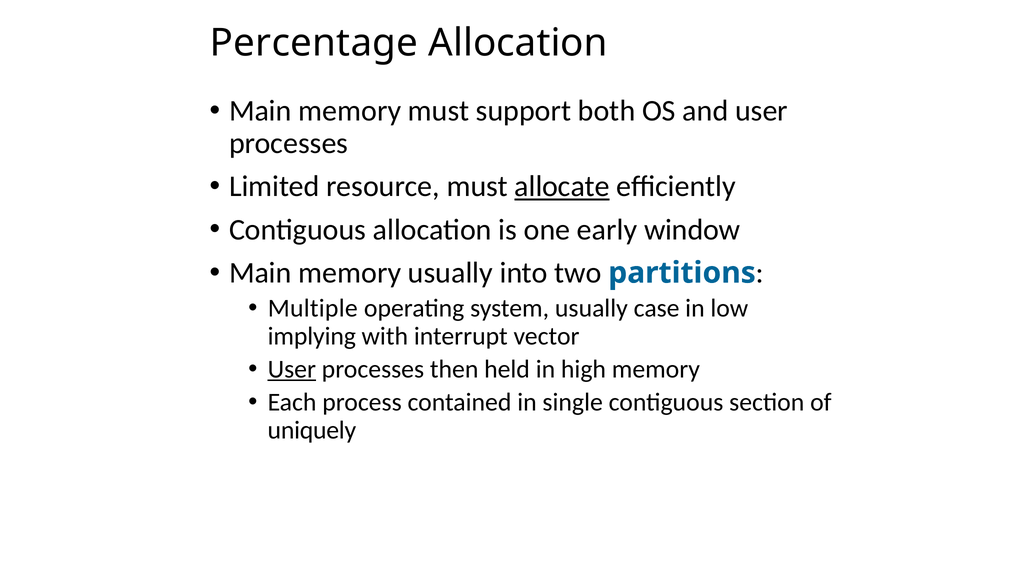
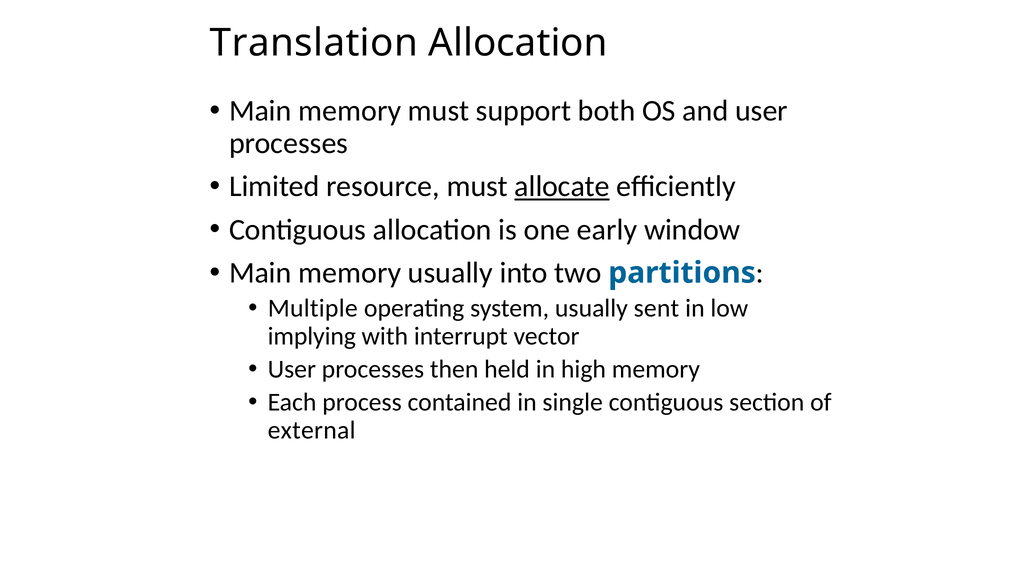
Percentage: Percentage -> Translation (314, 43)
case: case -> sent (656, 308)
User underline: present -> none (292, 369)
uniquely: uniquely -> external (312, 430)
